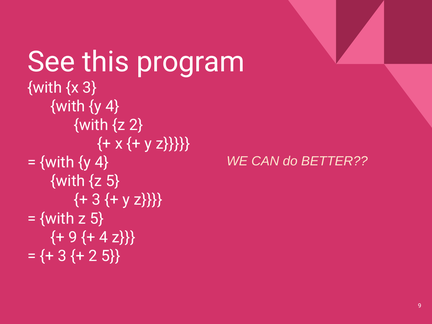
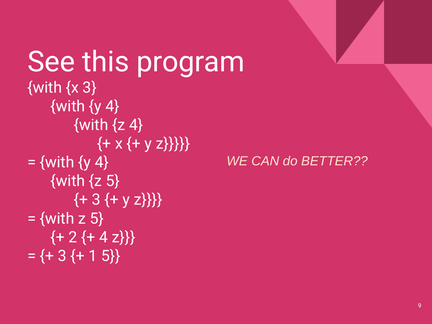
z 2: 2 -> 4 (136, 125)
9: 9 -> 2 (73, 237)
2: 2 -> 1 (93, 256)
